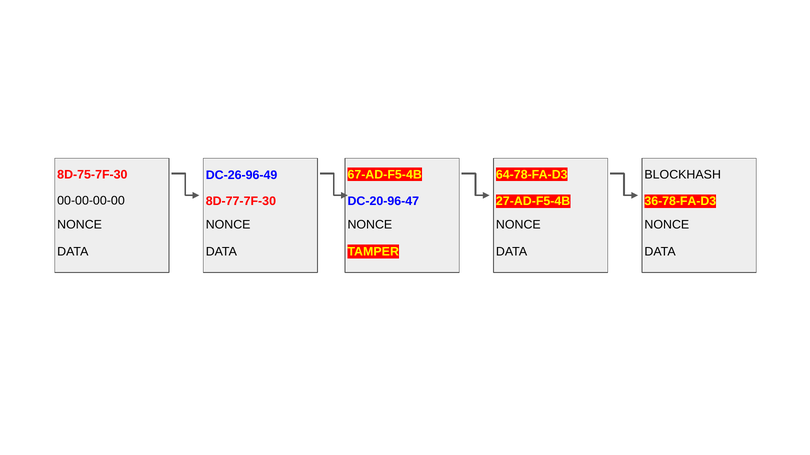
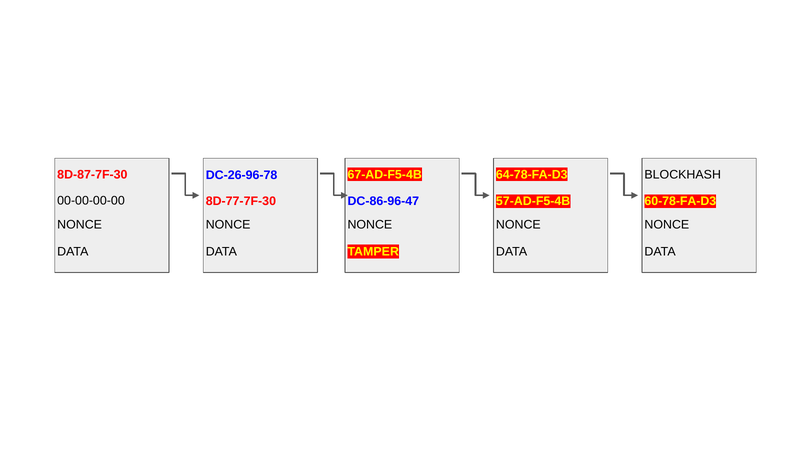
8D-75-7F-30: 8D-75-7F-30 -> 8D-87-7F-30 (92, 175)
DC-26-96-49: DC-26-96-49 -> DC-26-96-78 (242, 175)
DC-20-96-47: DC-20-96-47 -> DC-86-96-47 (383, 202)
27-AD-F5-4B: 27-AD-F5-4B -> 57-AD-F5-4B (533, 202)
36-78-FA-D3: 36-78-FA-D3 -> 60-78-FA-D3 (680, 202)
